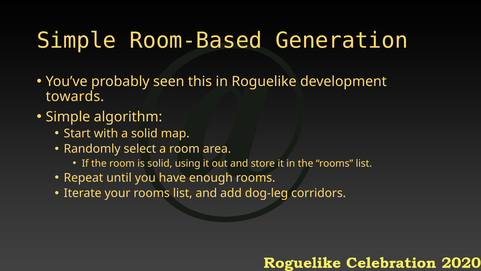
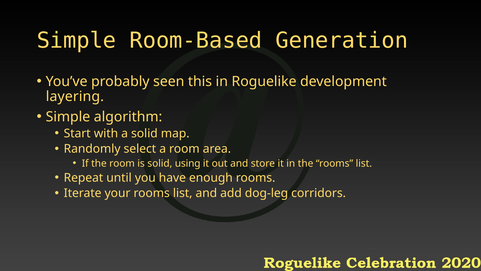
towards: towards -> layering (75, 96)
